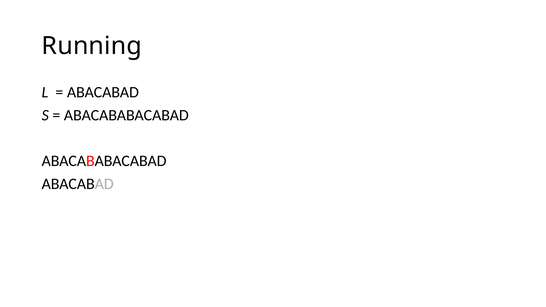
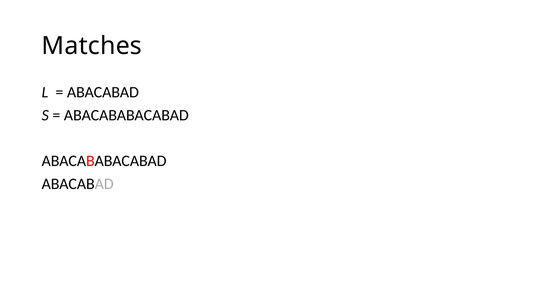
Running: Running -> Matches (92, 46)
